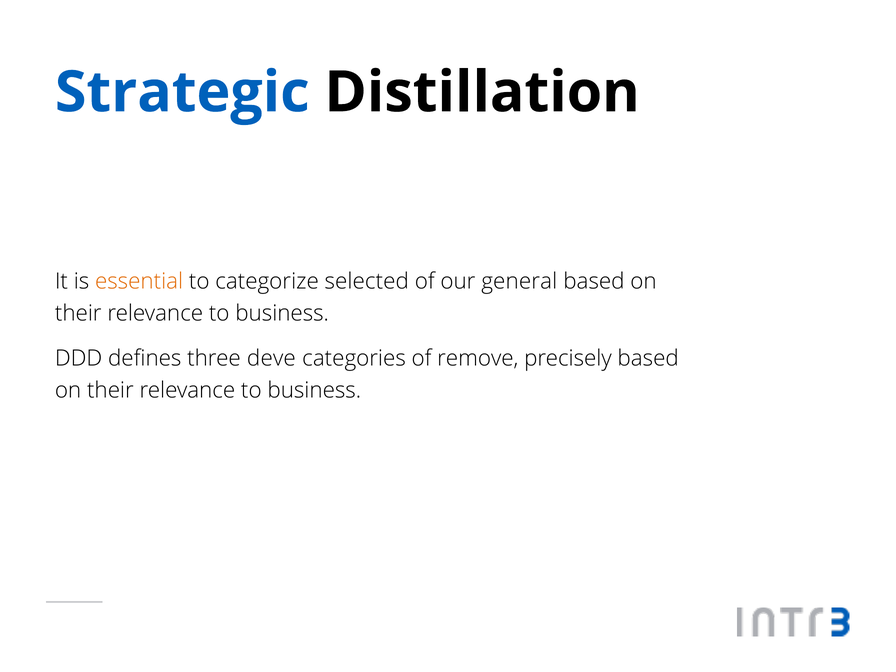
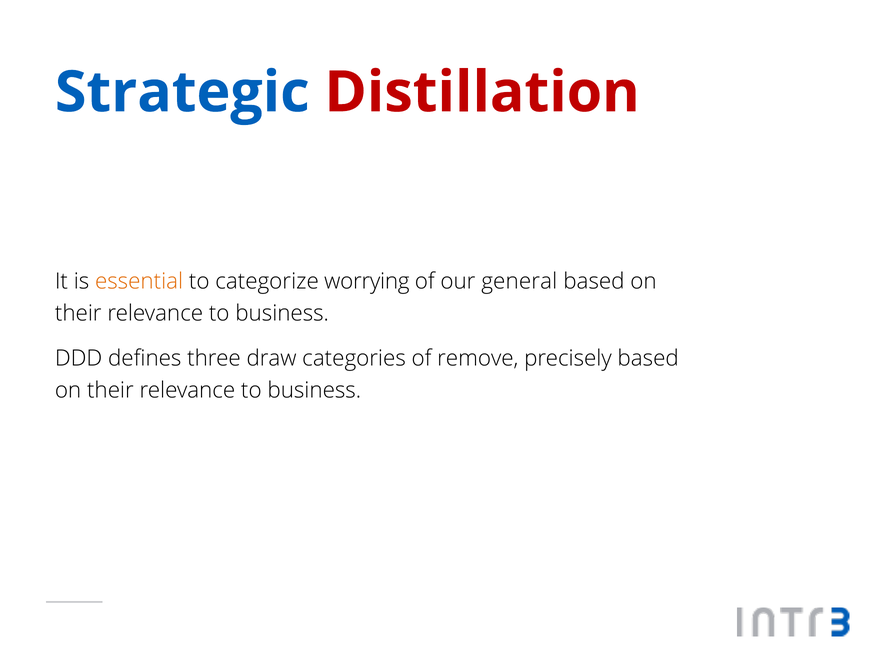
Distillation colour: black -> red (482, 92)
selected: selected -> worrying (367, 281)
deve: deve -> draw (272, 358)
